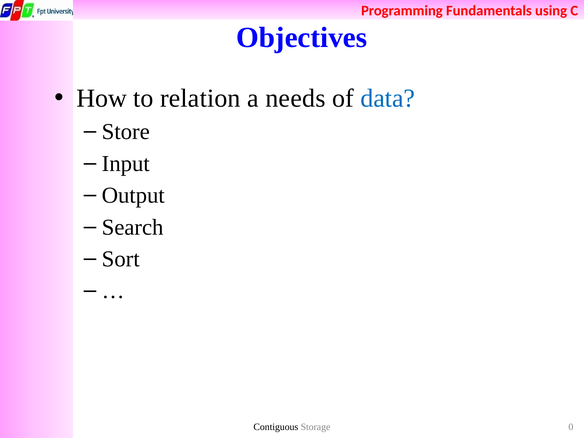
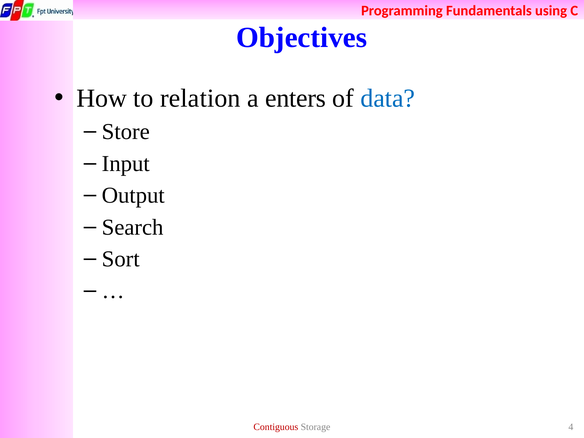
needs: needs -> enters (296, 98)
Contiguous colour: black -> red (276, 427)
0: 0 -> 4 (571, 427)
